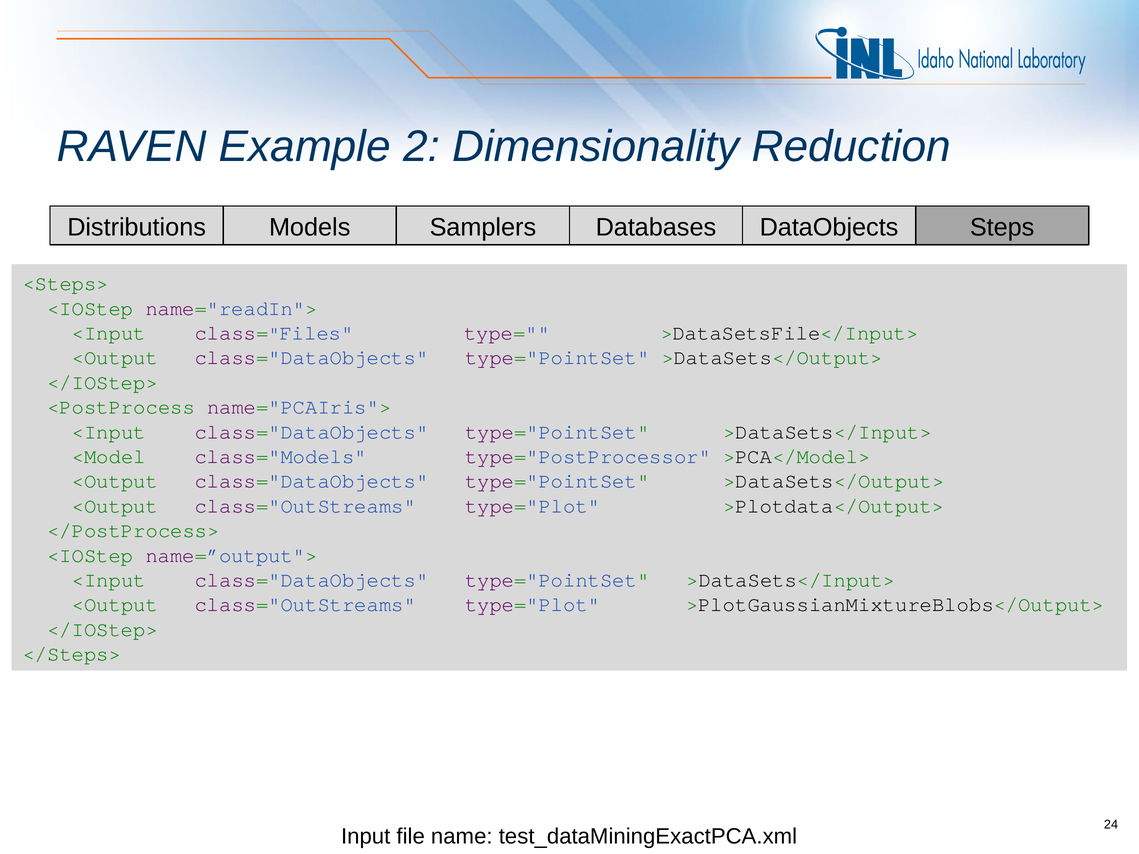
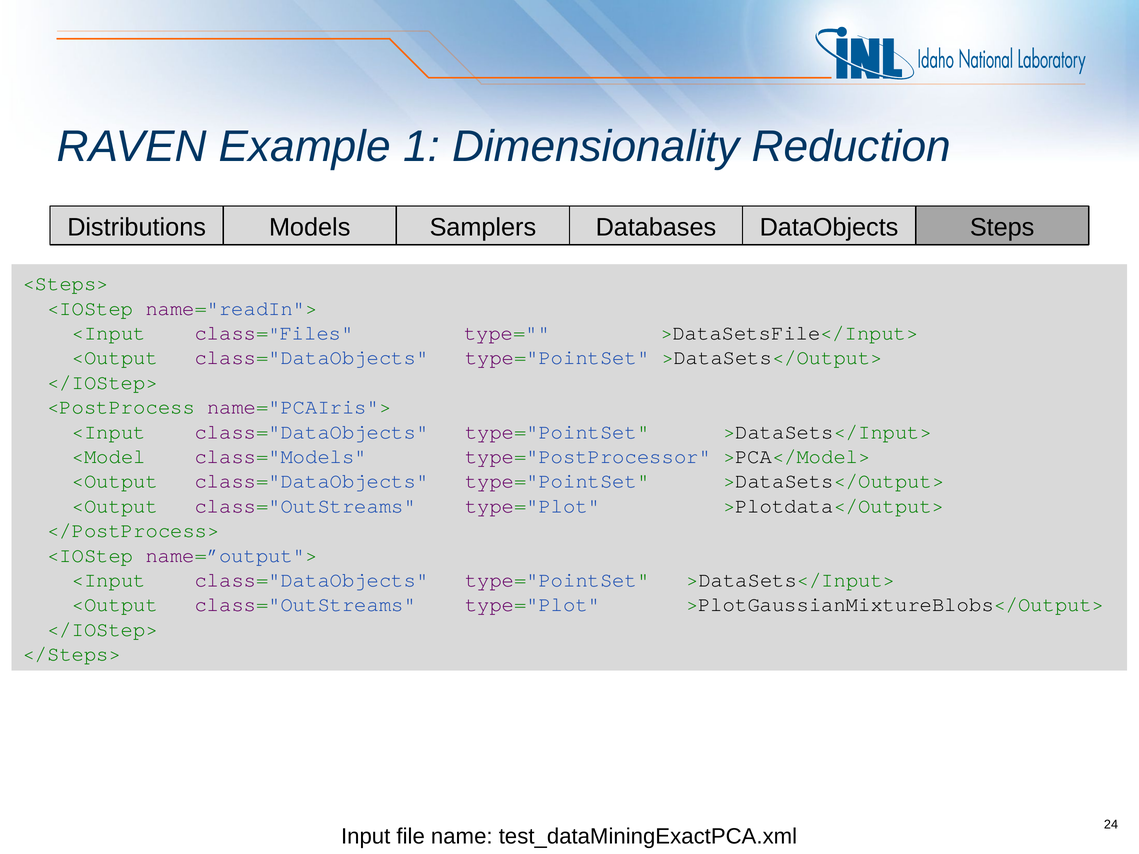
2: 2 -> 1 (421, 147)
